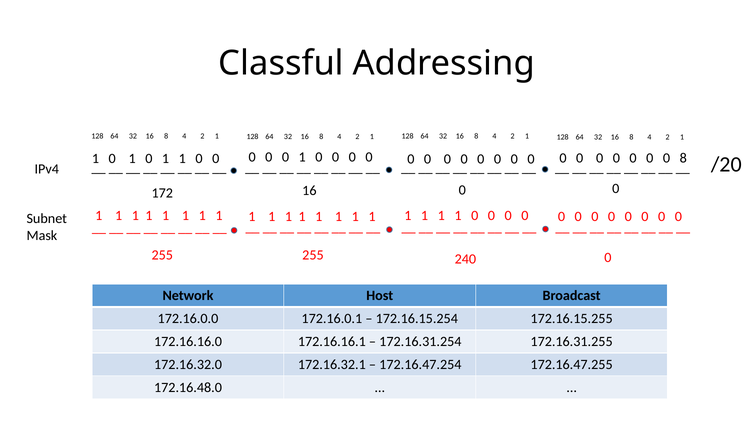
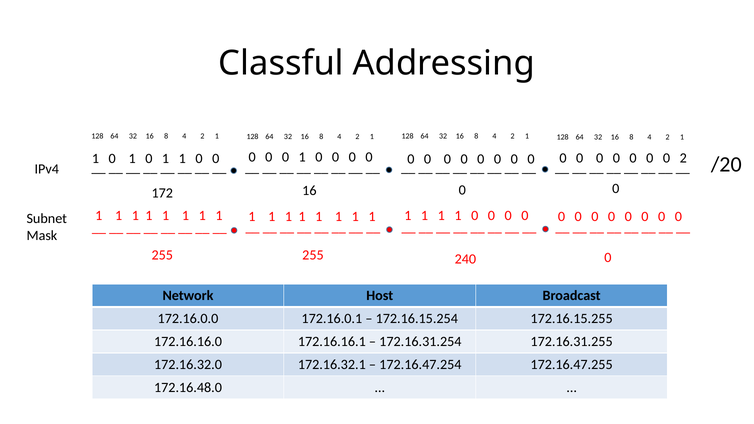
0 8: 8 -> 2 (683, 158)
